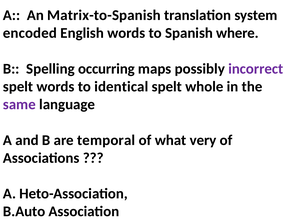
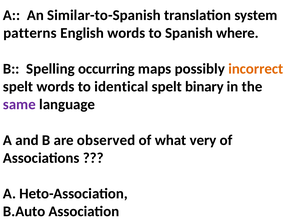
Matrix-to-Spanish: Matrix-to-Spanish -> Similar-to-Spanish (104, 15)
encoded: encoded -> patterns (30, 33)
incorrect colour: purple -> orange (256, 69)
whole: whole -> binary (204, 87)
temporal: temporal -> observed (106, 140)
